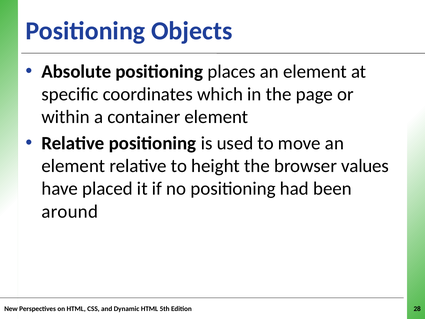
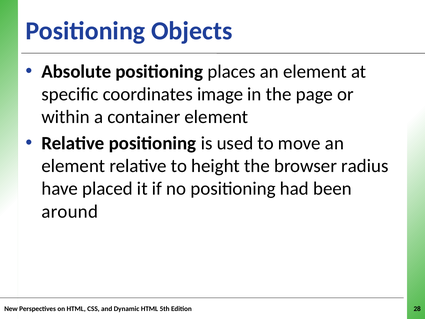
which: which -> image (220, 94)
values: values -> radius (365, 166)
